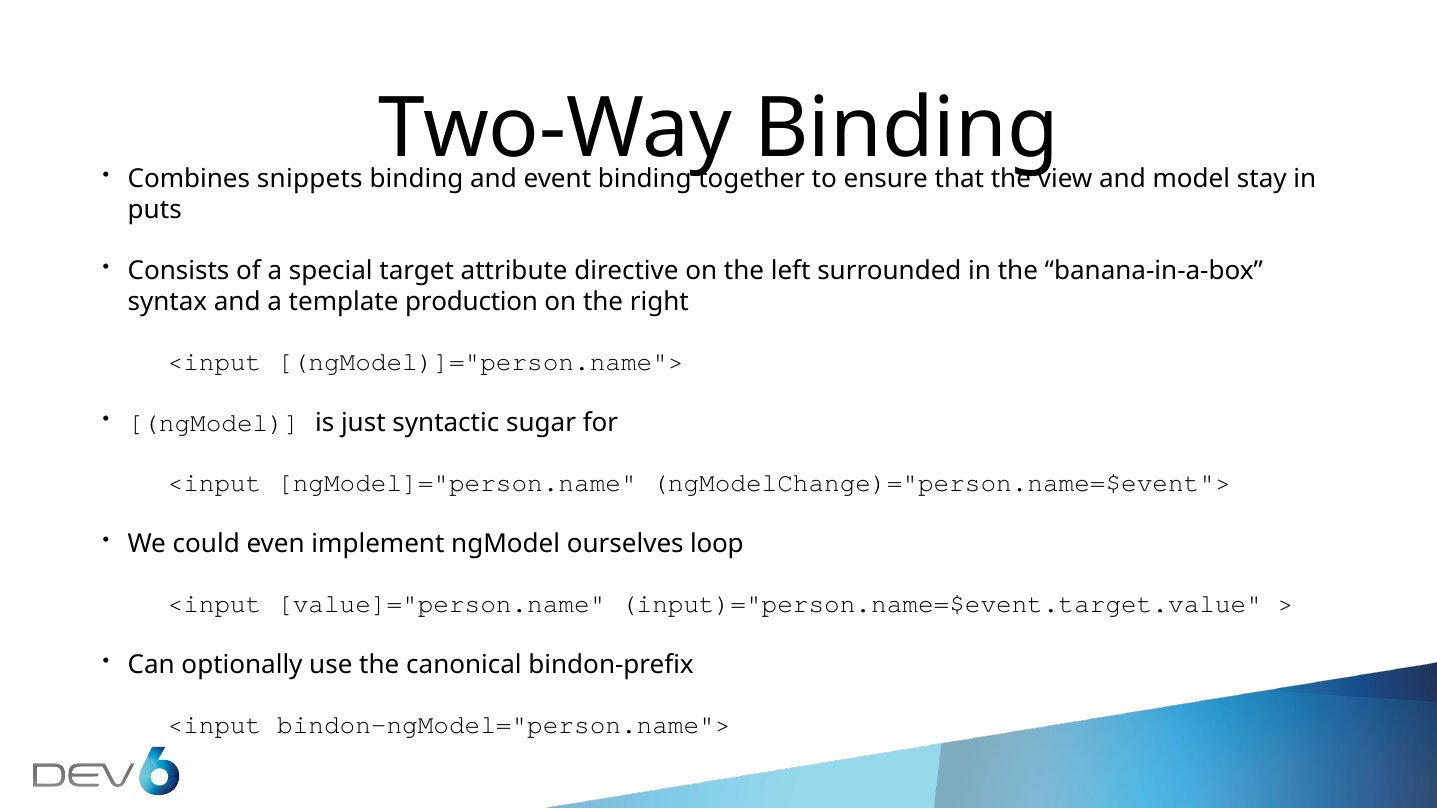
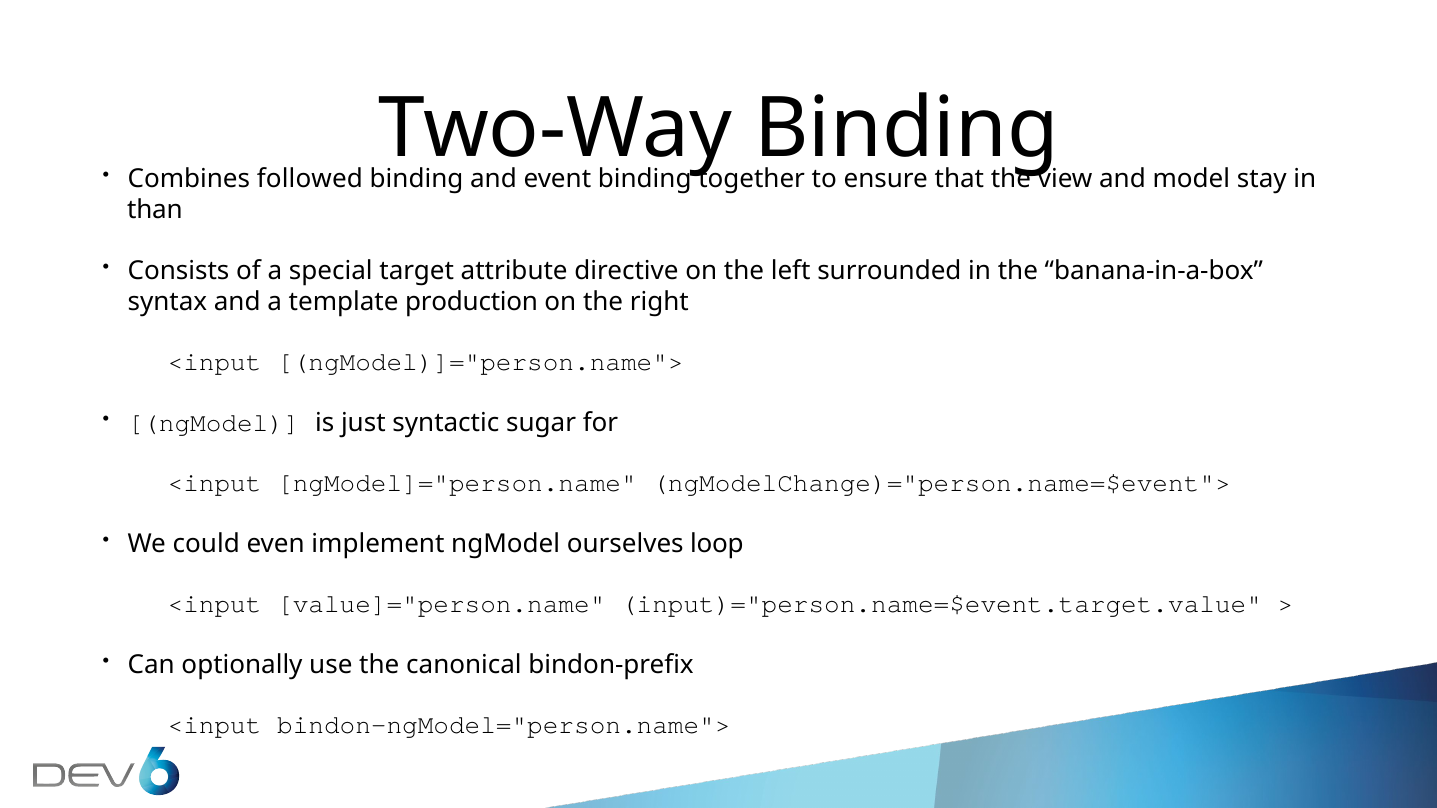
snippets: snippets -> followed (310, 179)
puts: puts -> than (155, 210)
